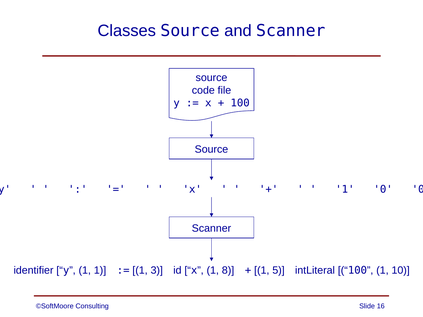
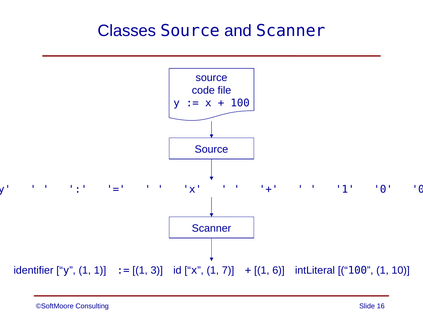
8: 8 -> 7 (228, 271)
5: 5 -> 6 (279, 271)
